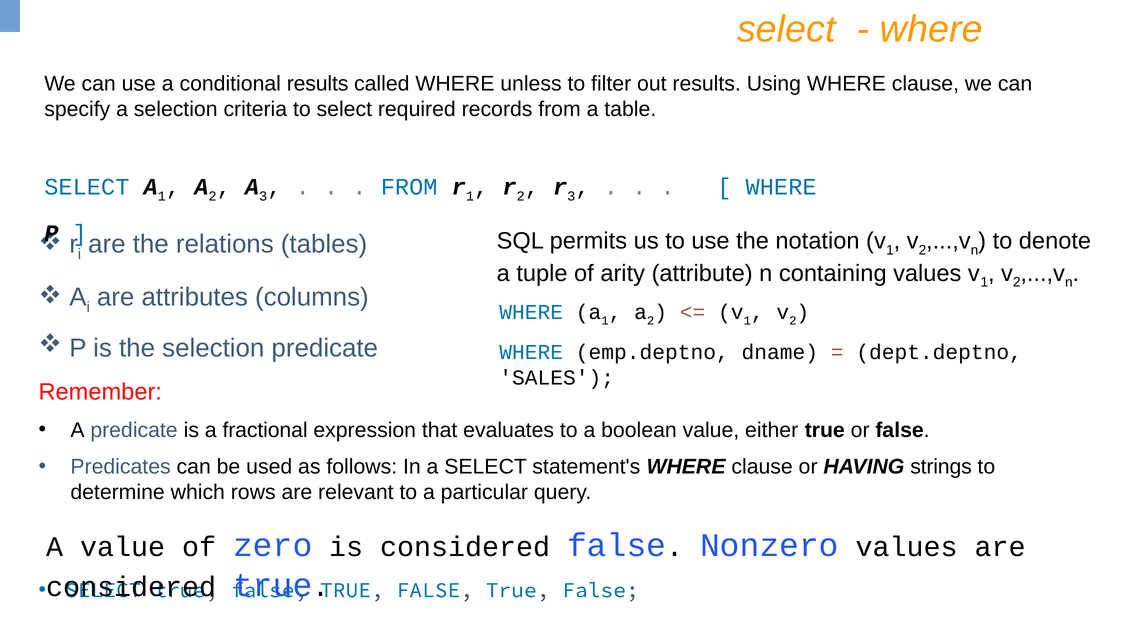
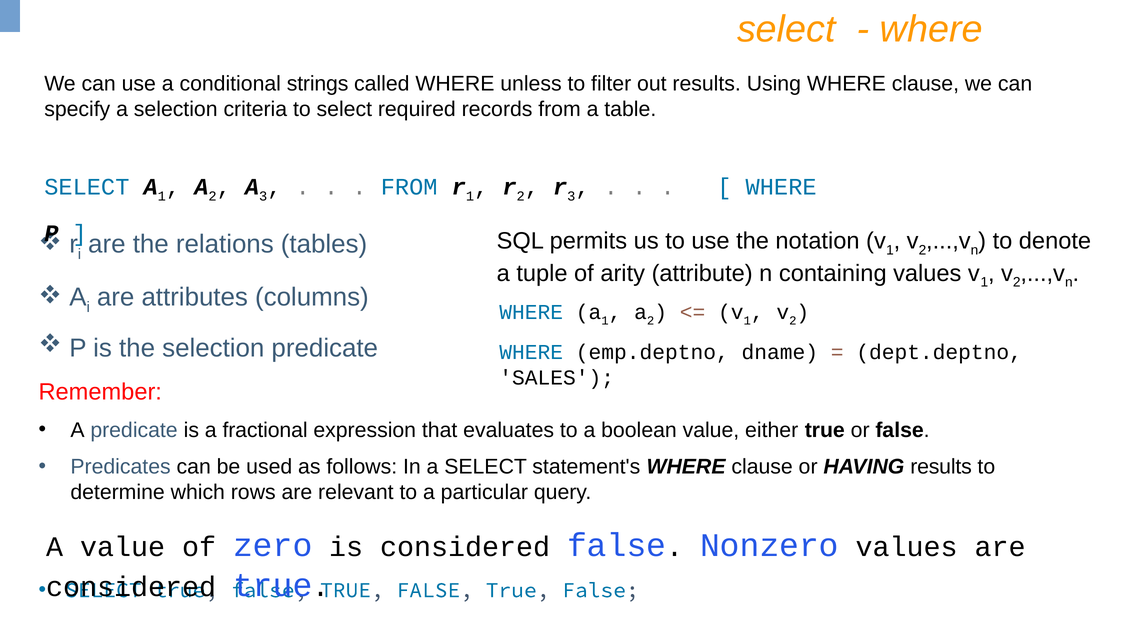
conditional results: results -> strings (318, 84)
HAVING strings: strings -> results (941, 467)
